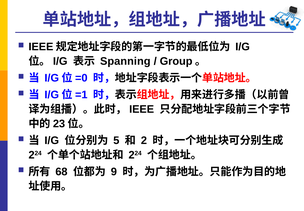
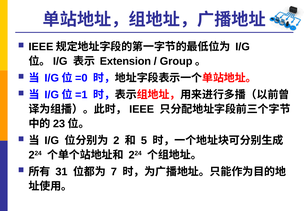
Spanning: Spanning -> Extension (125, 61)
5: 5 -> 2 (116, 140)
2: 2 -> 5 (144, 140)
68: 68 -> 31 (61, 171)
9: 9 -> 7 (114, 171)
